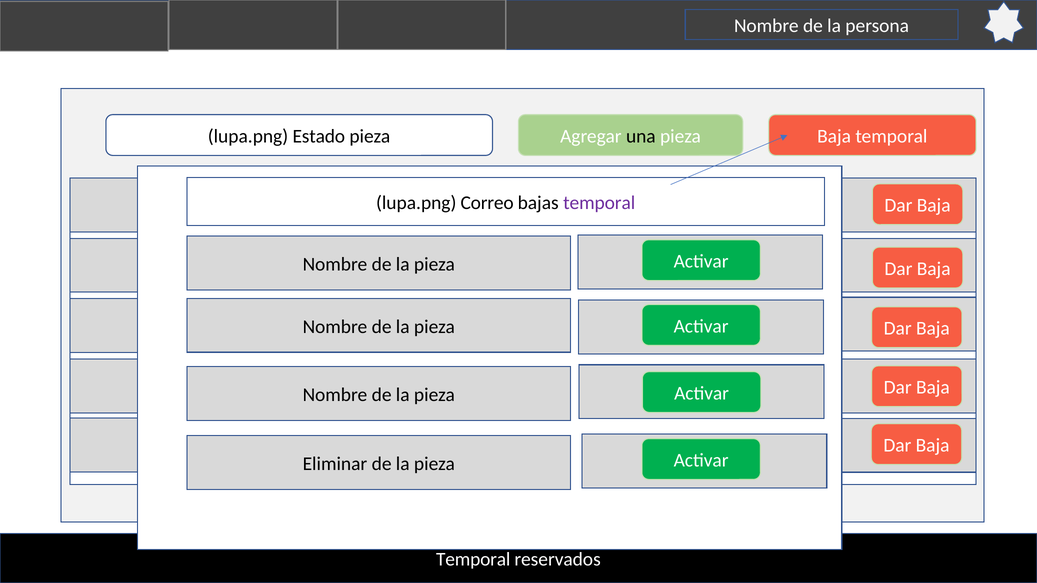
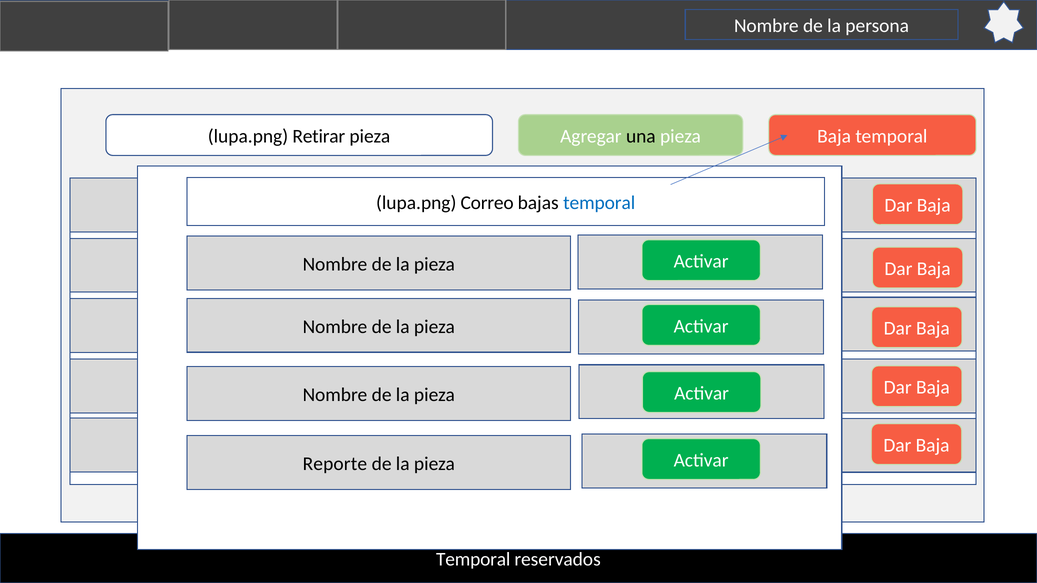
Estado: Estado -> Retirar (319, 136)
temporal colour: purple -> blue (599, 203)
Eliminar: Eliminar -> Reporte (335, 464)
